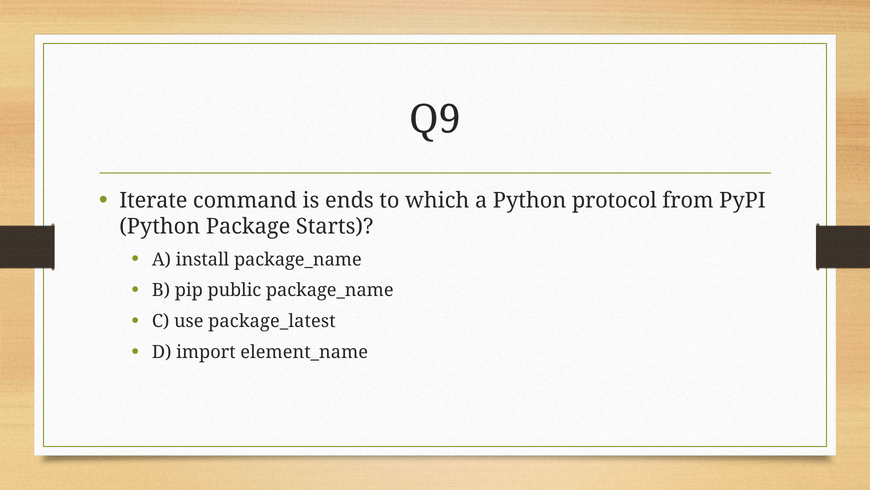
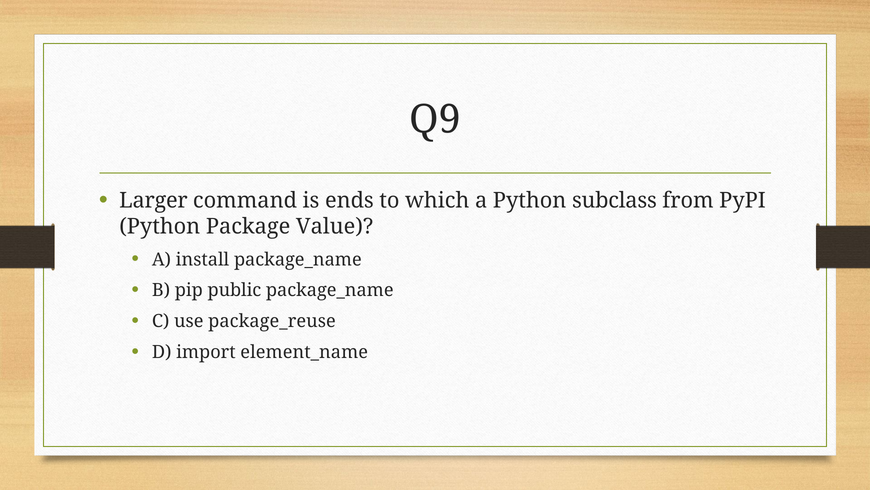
Iterate: Iterate -> Larger (153, 200)
protocol: protocol -> subclass (614, 200)
Starts: Starts -> Value (335, 226)
package_latest: package_latest -> package_reuse (272, 321)
